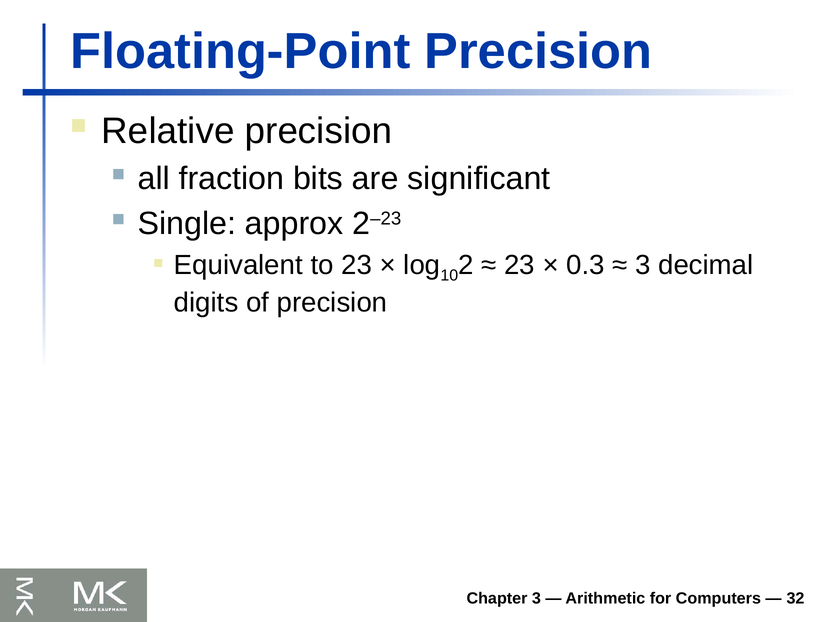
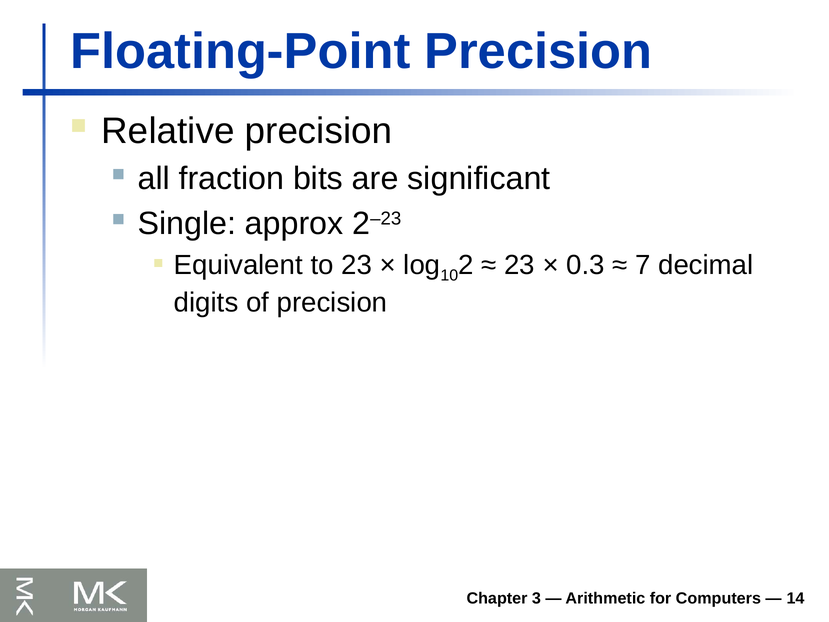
3: 3 -> 7 (643, 265)
32: 32 -> 14 (795, 598)
